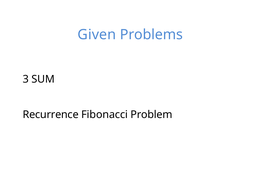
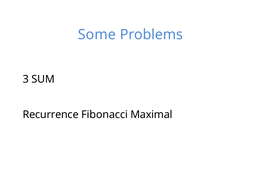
Given: Given -> Some (97, 35)
Problem: Problem -> Maximal (151, 114)
